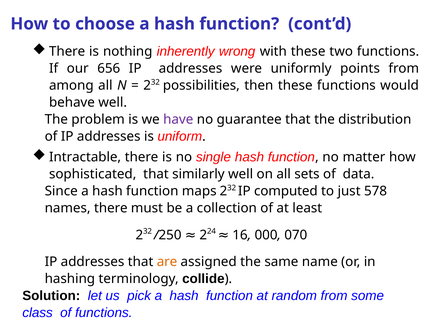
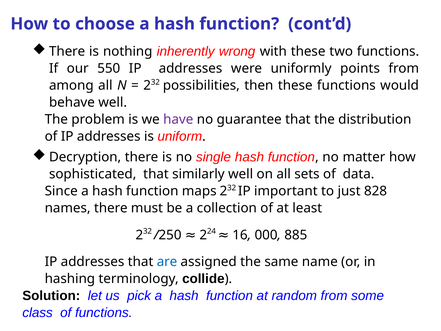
656: 656 -> 550 (109, 68)
Intractable: Intractable -> Decryption (85, 157)
computed: computed -> important (286, 191)
578: 578 -> 828 (376, 191)
070: 070 -> 885 (296, 235)
are colour: orange -> blue (167, 262)
